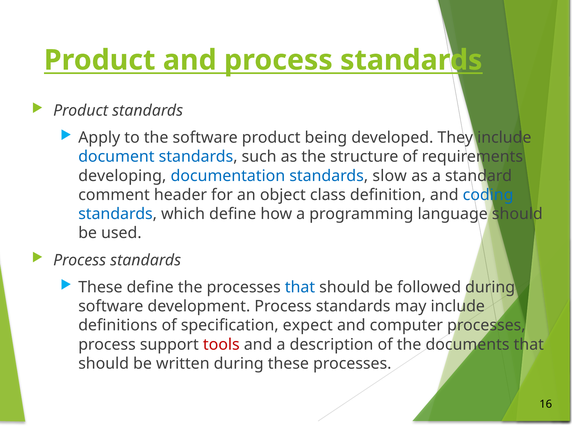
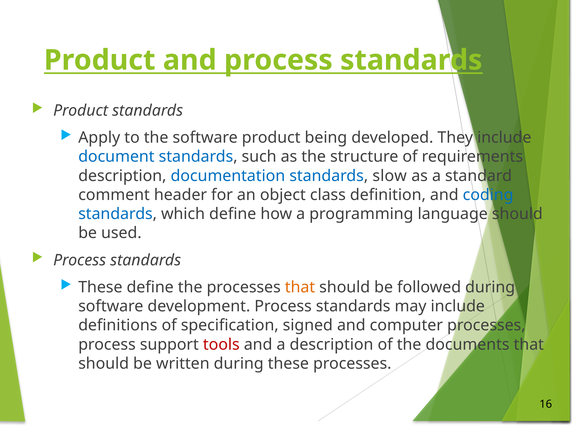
developing: developing -> description (122, 176)
that colour: blue -> orange (300, 287)
expect: expect -> signed (308, 325)
